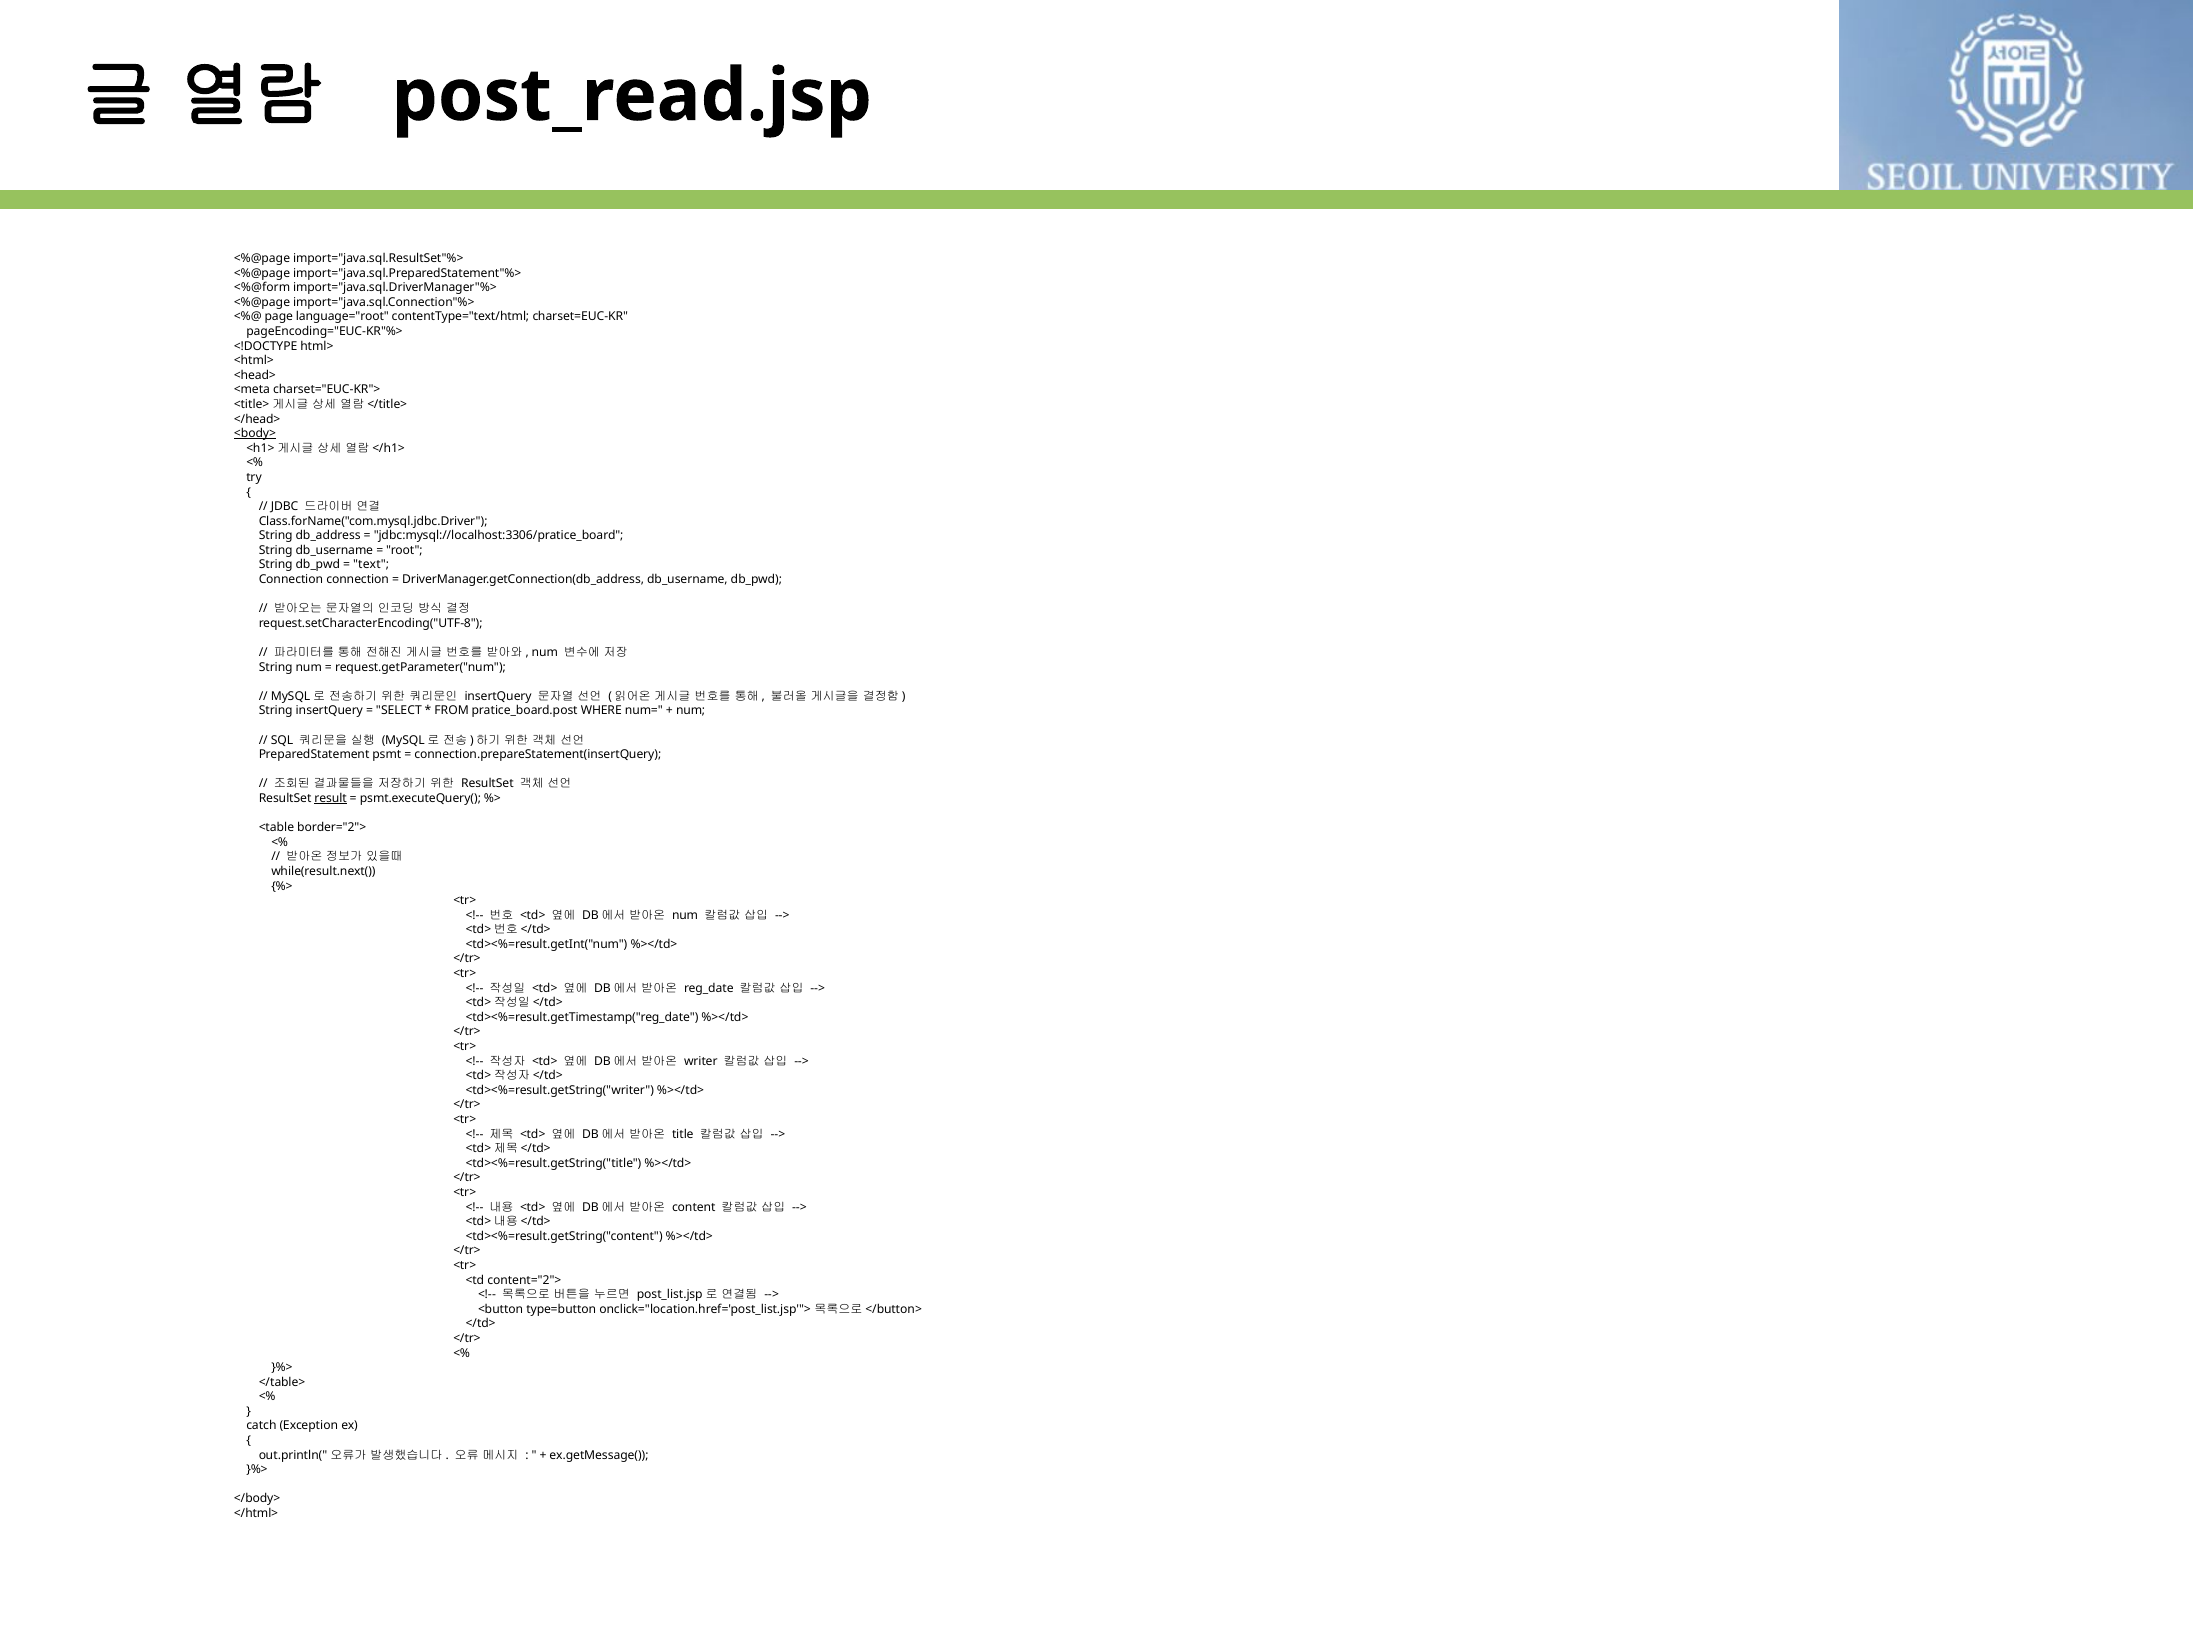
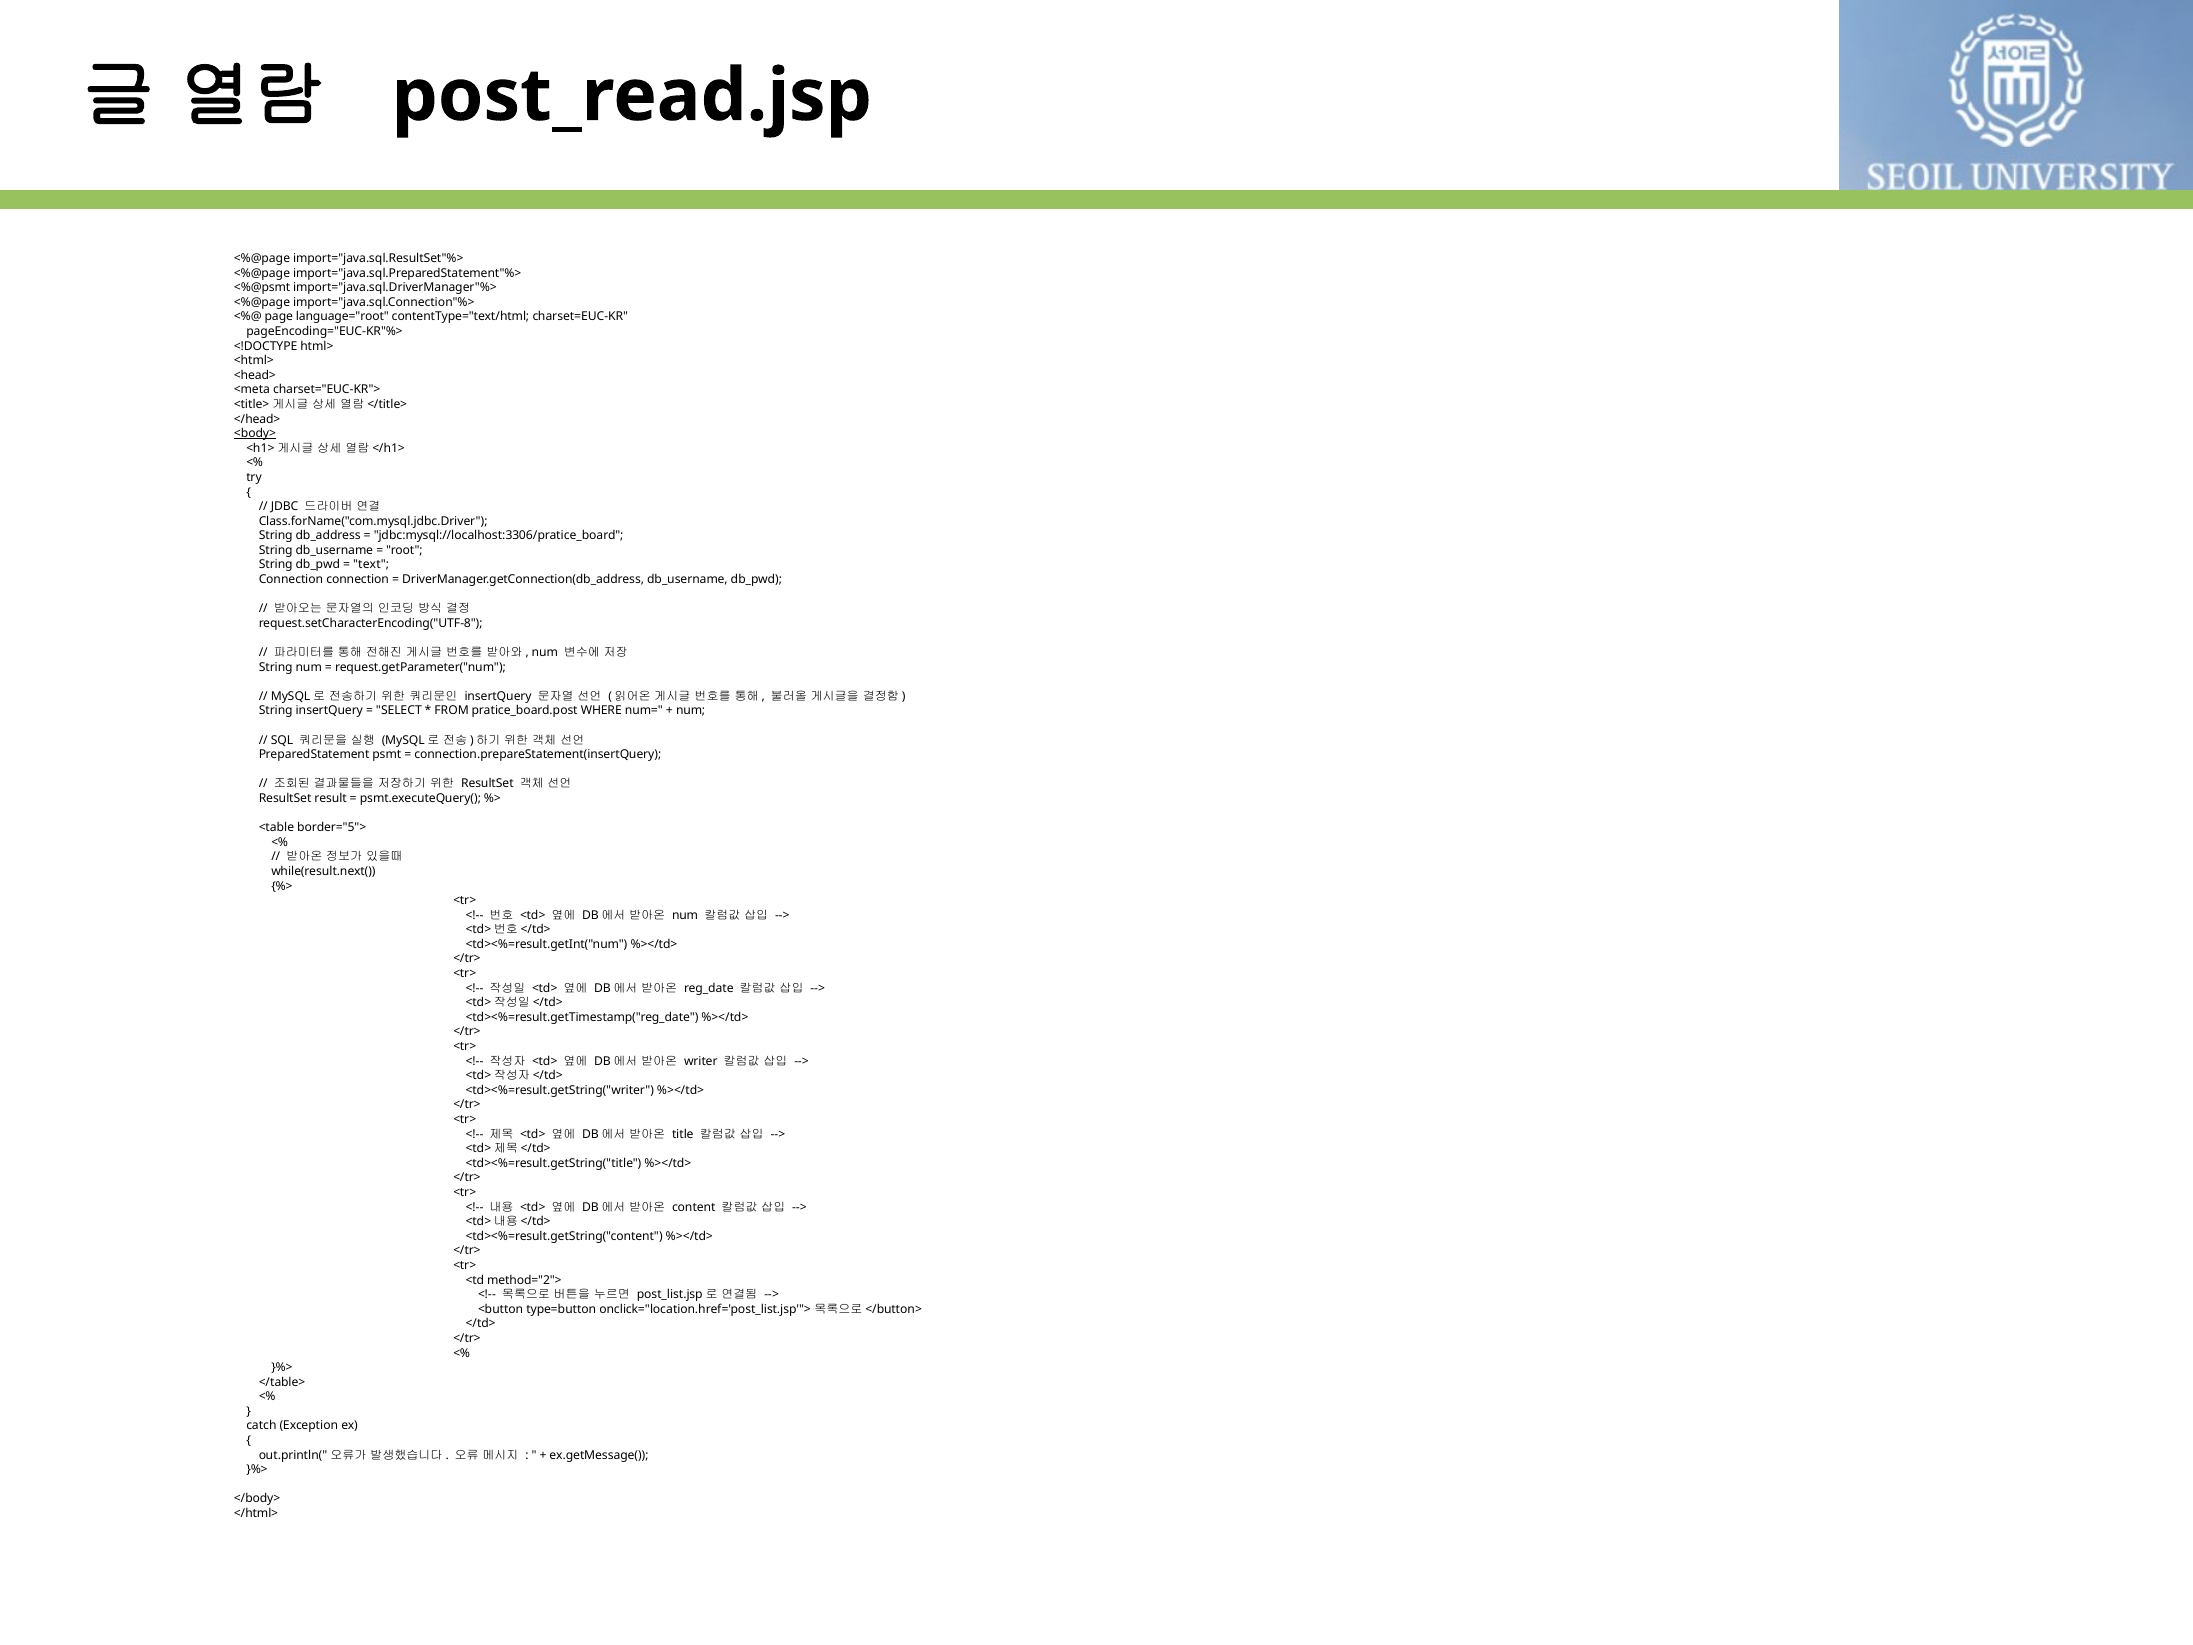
<%@form: <%@form -> <%@psmt (262, 288)
result underline: present -> none (331, 798)
border="2">: border="2"> -> border="5"> (332, 828)
content="2">: content="2"> -> method="2"> (524, 1280)
